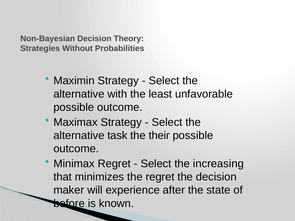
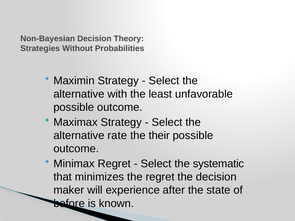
task: task -> rate (117, 136)
increasing: increasing -> systematic (218, 164)
